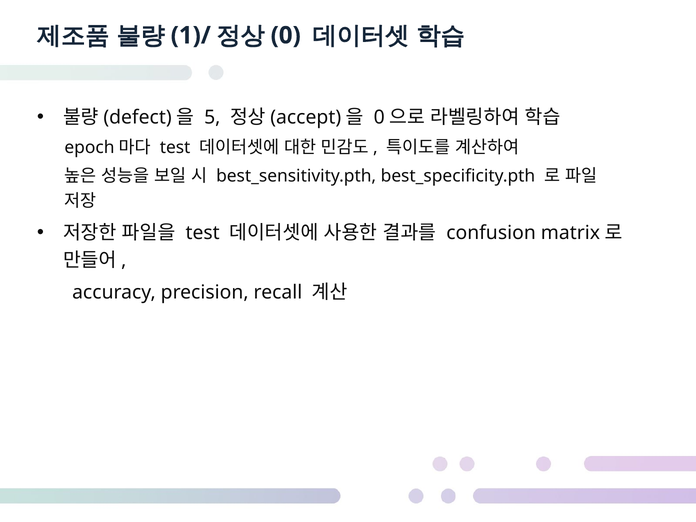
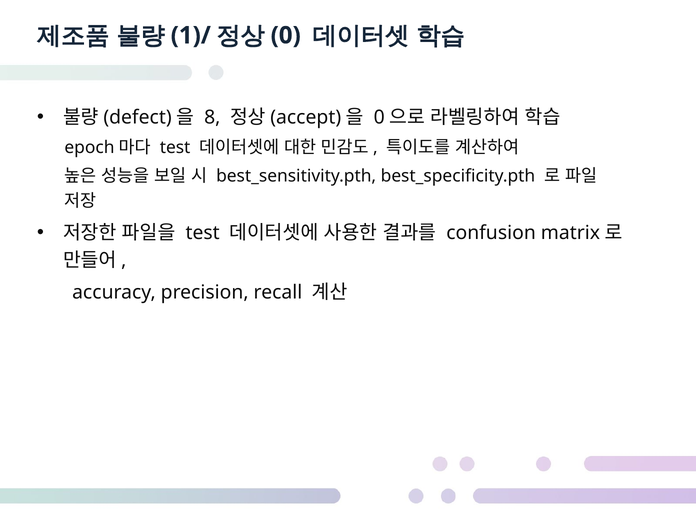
5: 5 -> 8 (212, 118)
